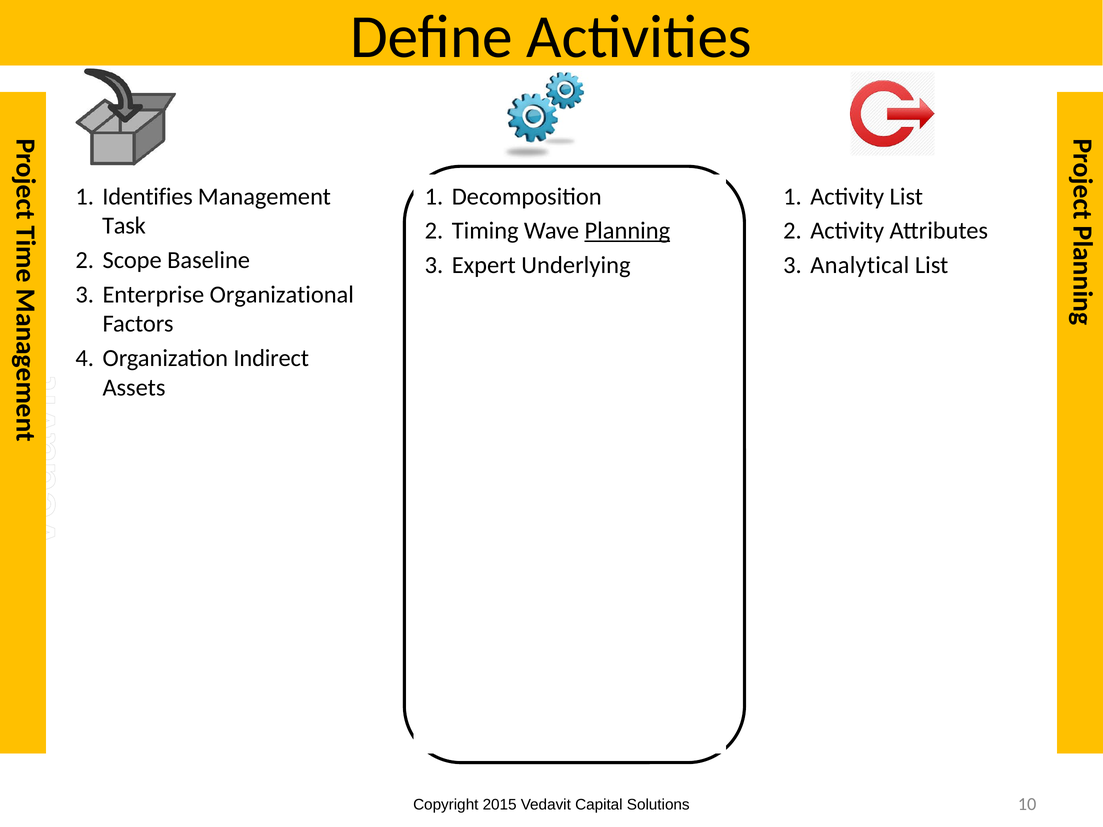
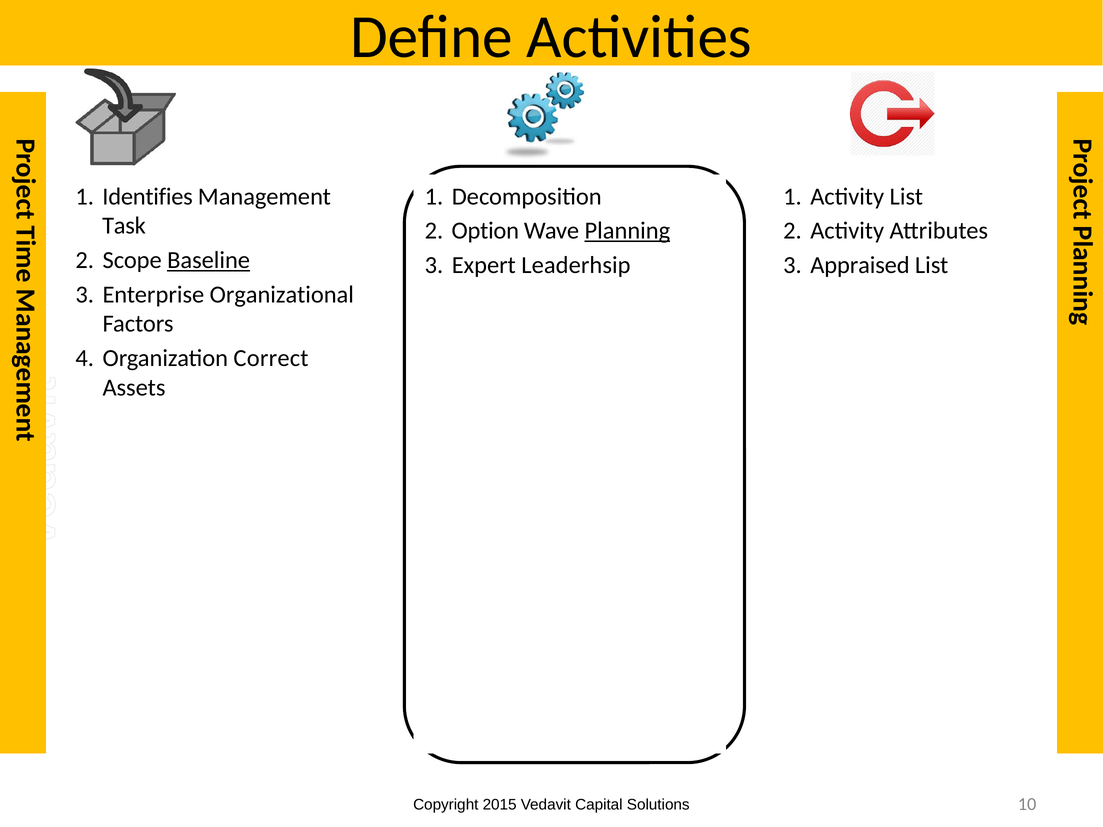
Timing: Timing -> Option (485, 231)
Baseline underline: none -> present (209, 260)
Underlying: Underlying -> Leaderhsip (576, 265)
Analytical: Analytical -> Appraised (860, 265)
Indirect: Indirect -> Correct (271, 358)
